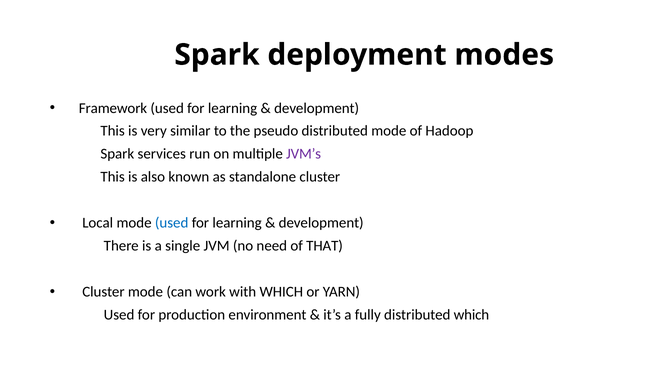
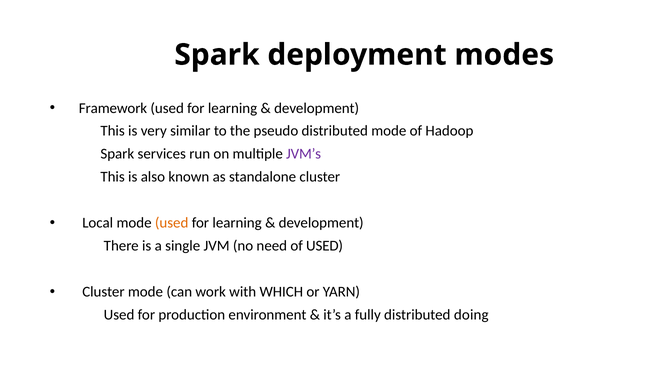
used colour: blue -> orange (172, 223)
of THAT: THAT -> USED (325, 246)
distributed which: which -> doing (471, 315)
